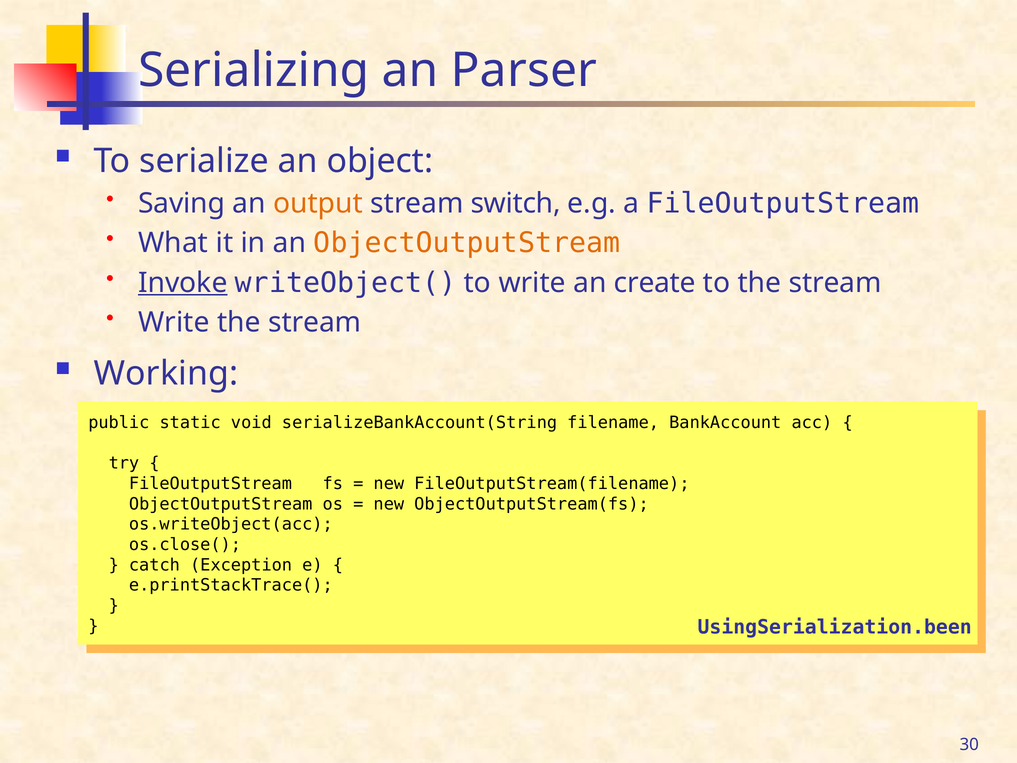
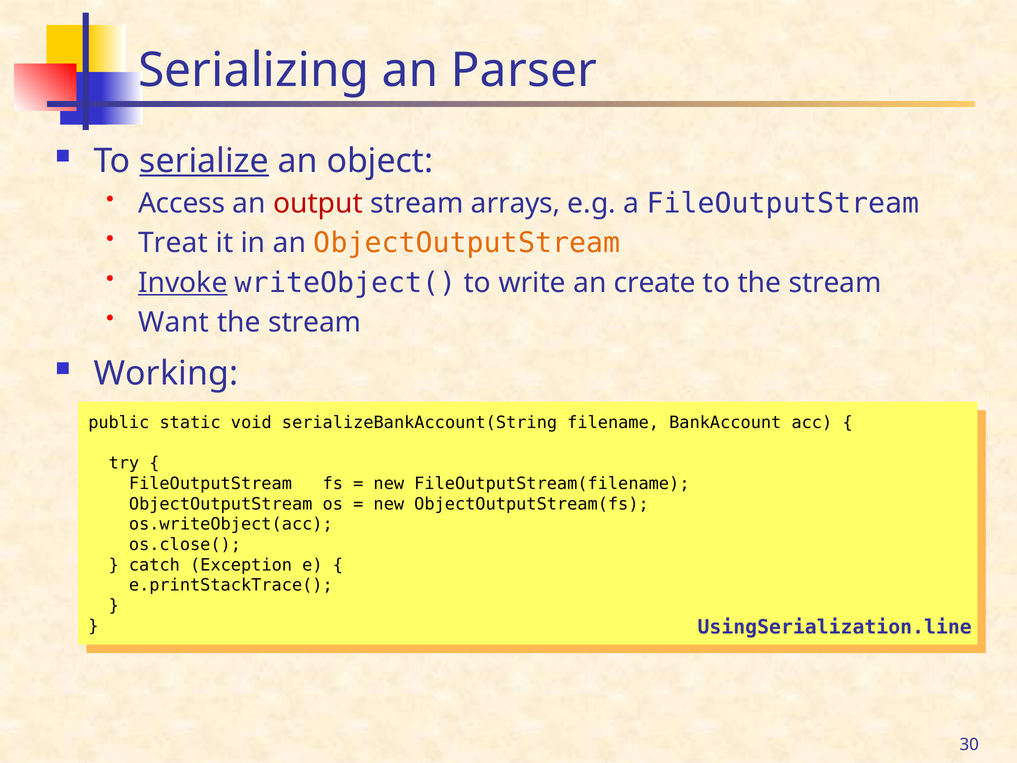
serialize underline: none -> present (204, 161)
Saving: Saving -> Access (182, 203)
output colour: orange -> red (318, 203)
switch: switch -> arrays (516, 203)
What: What -> Treat (173, 243)
Write: Write -> Want (174, 322)
UsingSerialization.been: UsingSerialization.been -> UsingSerialization.line (835, 627)
